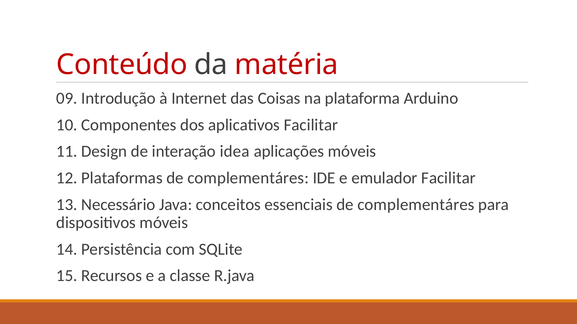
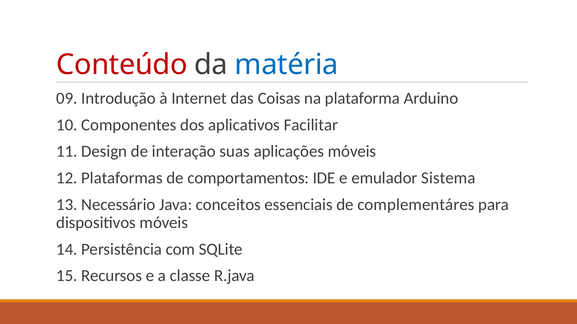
matéria colour: red -> blue (287, 65)
idea: idea -> suas (235, 152)
Plataformas de complementáres: complementáres -> comportamentos (248, 178)
emulador Facilitar: Facilitar -> Sistema (448, 178)
